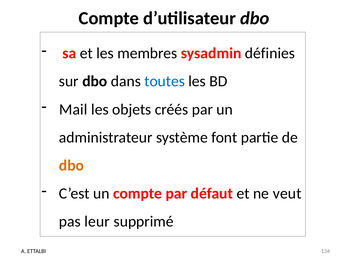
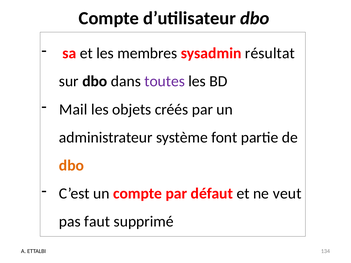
définies: définies -> résultat (270, 53)
toutes colour: blue -> purple (165, 81)
leur: leur -> faut (97, 222)
